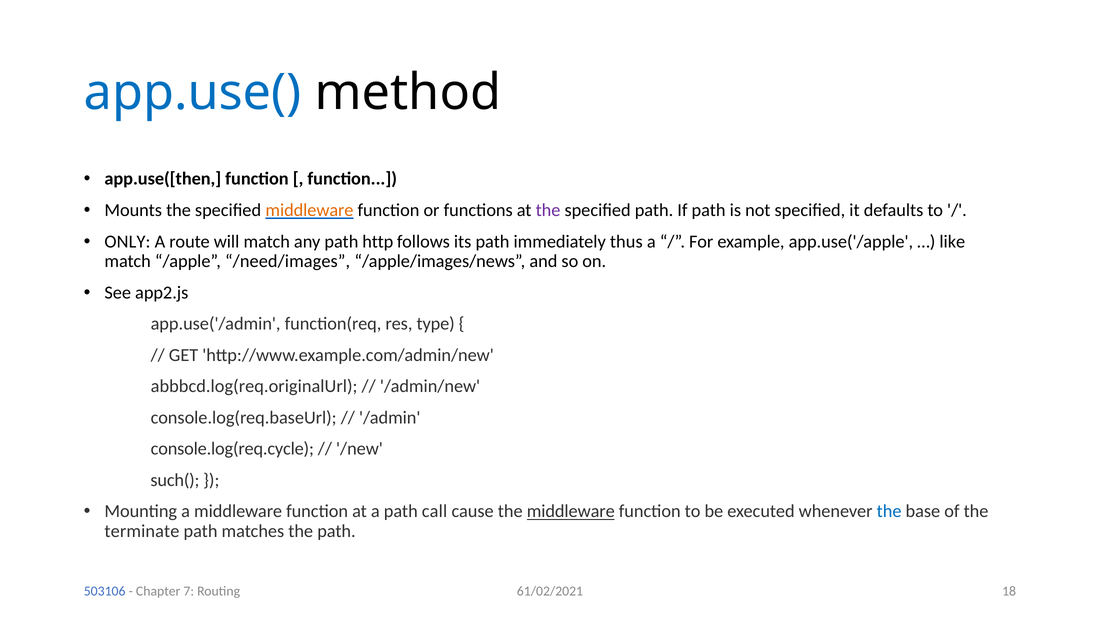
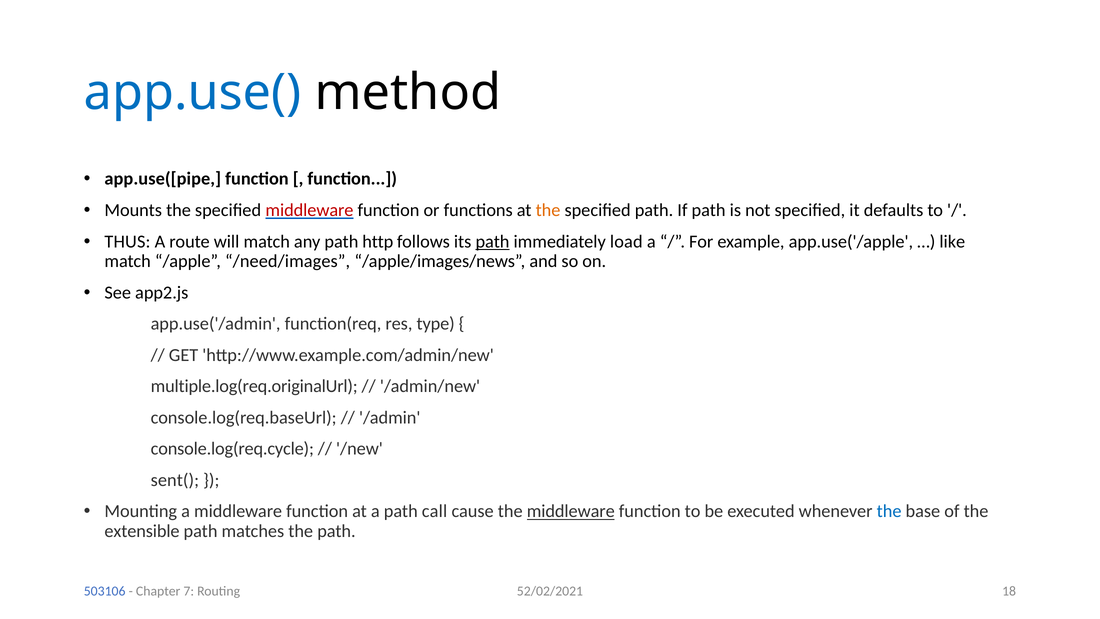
app.use([then: app.use([then -> app.use([pipe (163, 179)
middleware colour: orange -> red (309, 210)
the colour: purple -> orange (548, 210)
ONLY: ONLY -> THUS (127, 241)
path underline: none -> present (492, 241)
thus: thus -> load (626, 241)
abbbcd.log(req.originalUrl: abbbcd.log(req.originalUrl -> multiple.log(req.originalUrl (254, 386)
such(: such( -> sent( (175, 480)
terminate: terminate -> extensible (142, 531)
61/02/2021: 61/02/2021 -> 52/02/2021 (550, 591)
